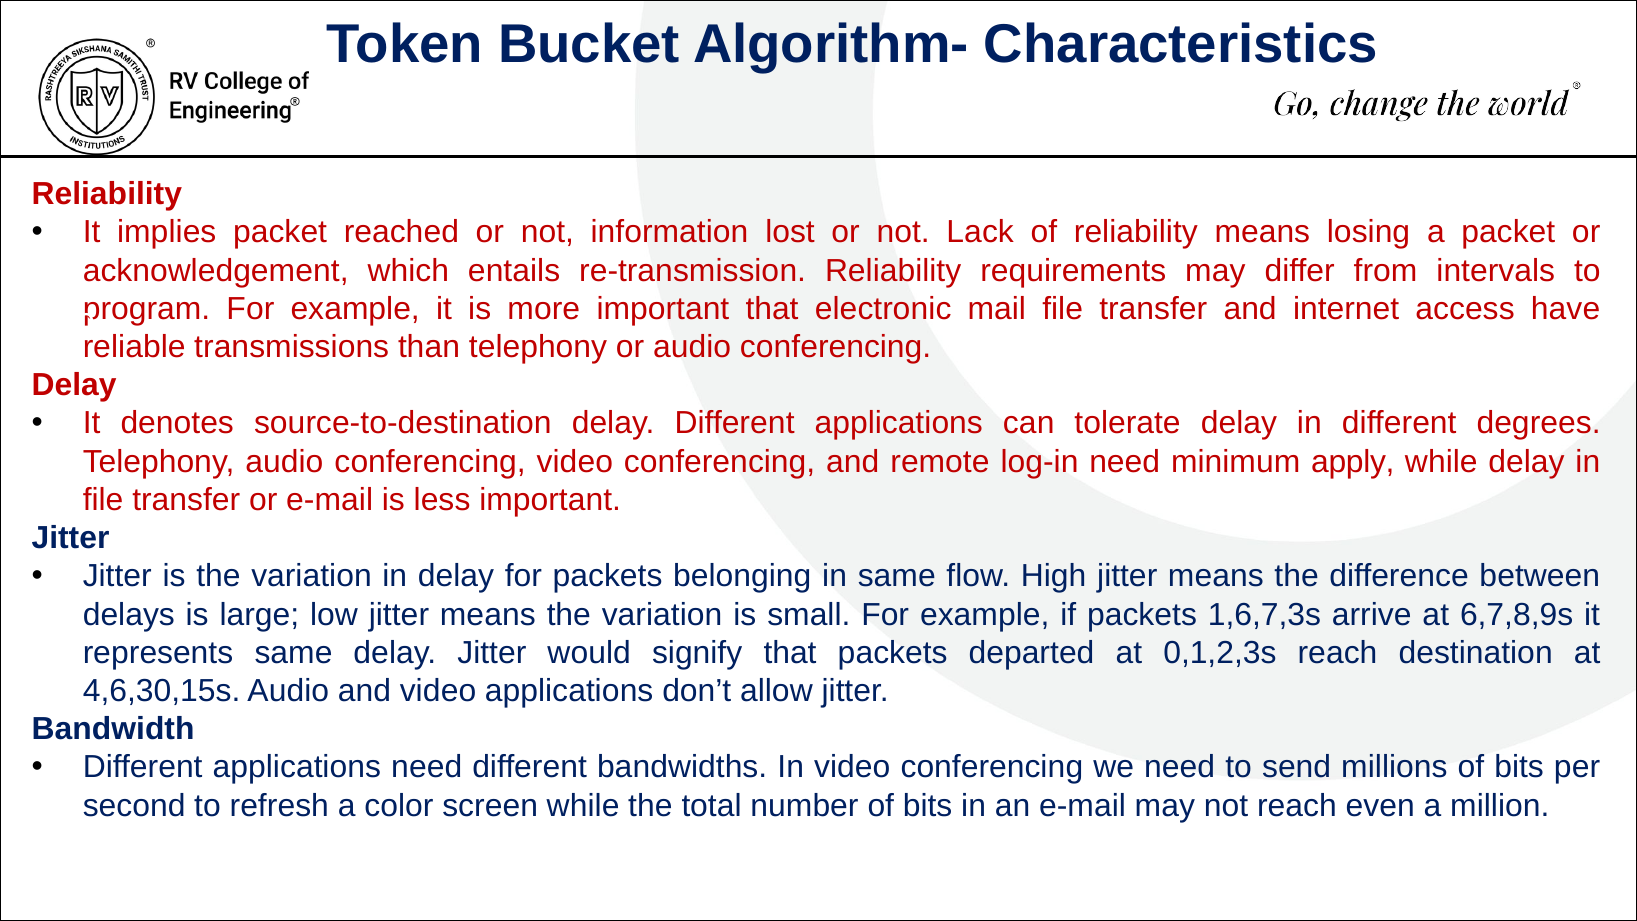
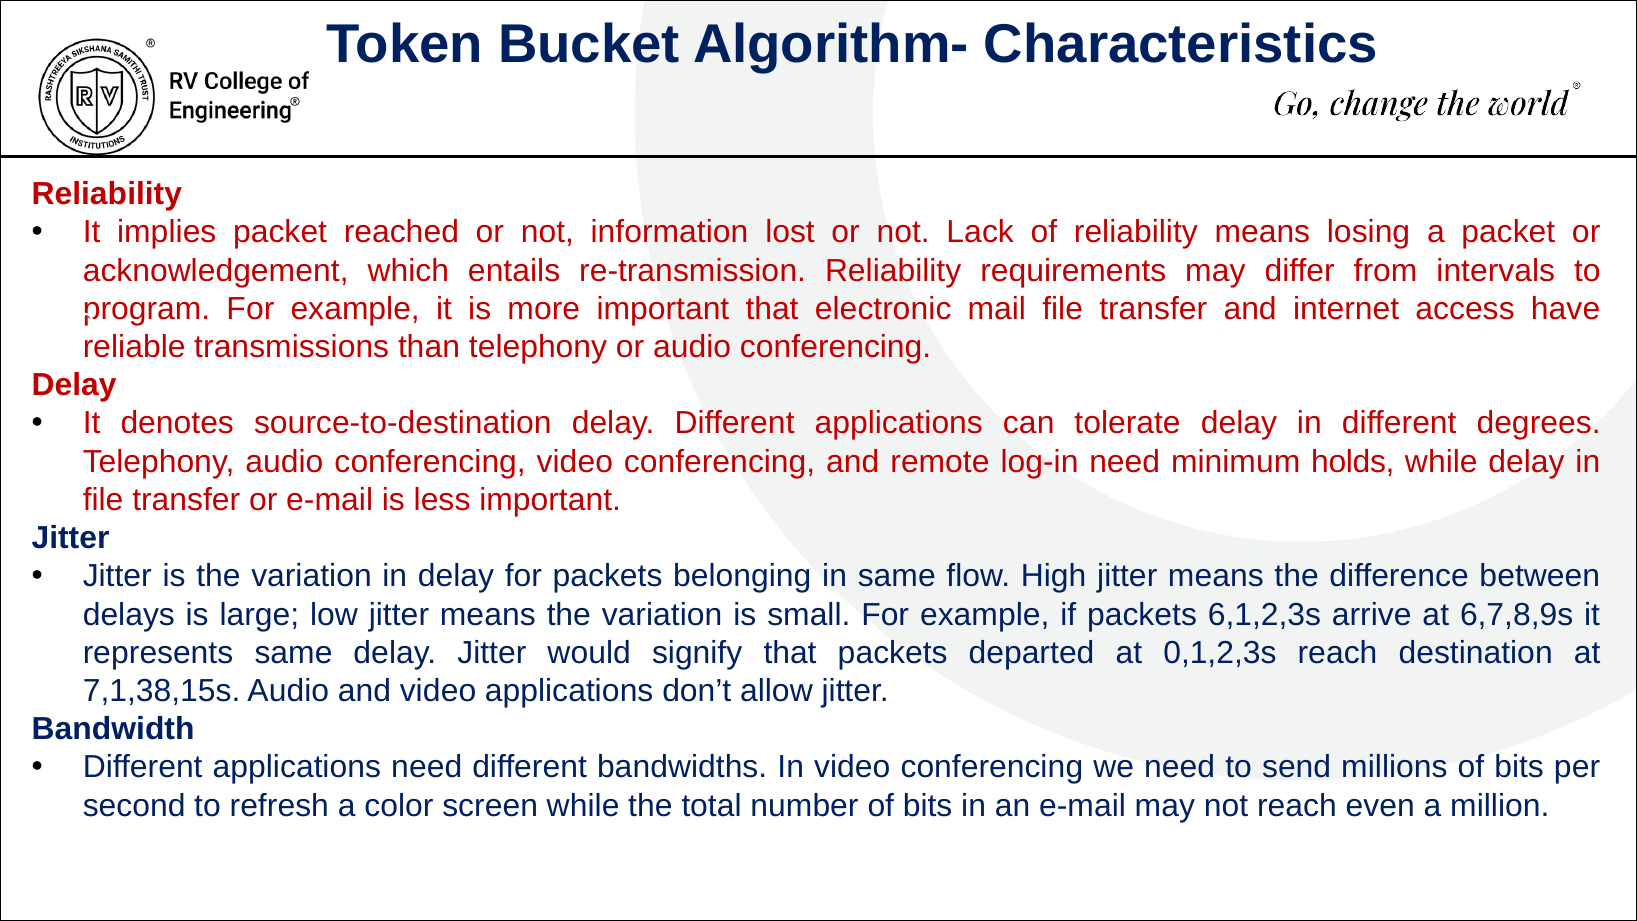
apply: apply -> holds (1353, 462)
1,6,7,3s: 1,6,7,3s -> 6,1,2,3s (1264, 614)
4,6,30,15s: 4,6,30,15s -> 7,1,38,15s (162, 691)
